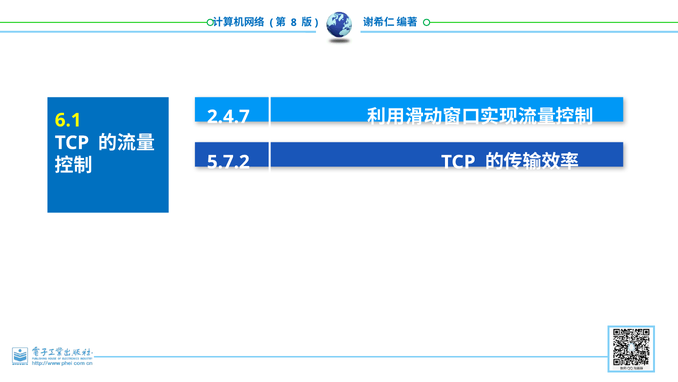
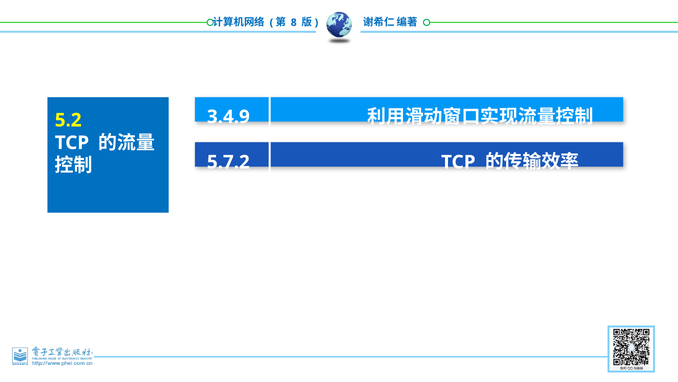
2.4.7: 2.4.7 -> 3.4.9 (228, 117)
6.1: 6.1 -> 5.2 (68, 120)
